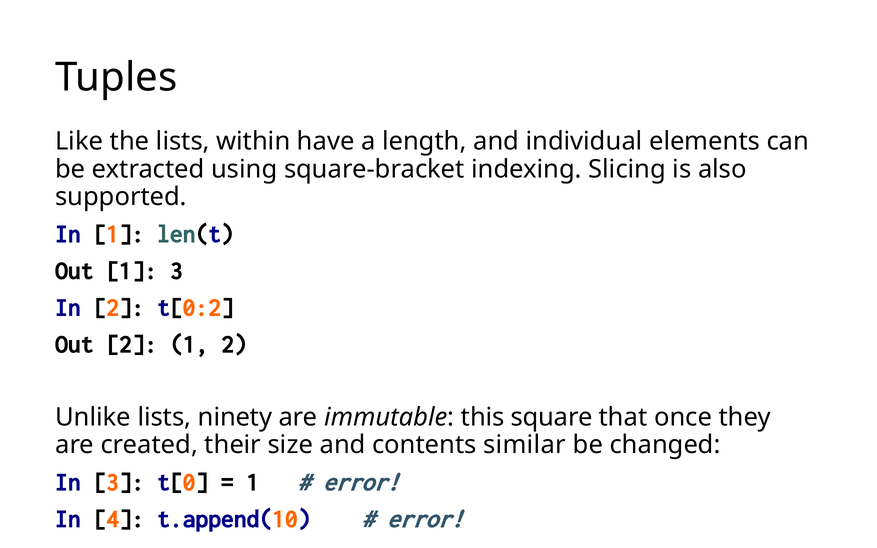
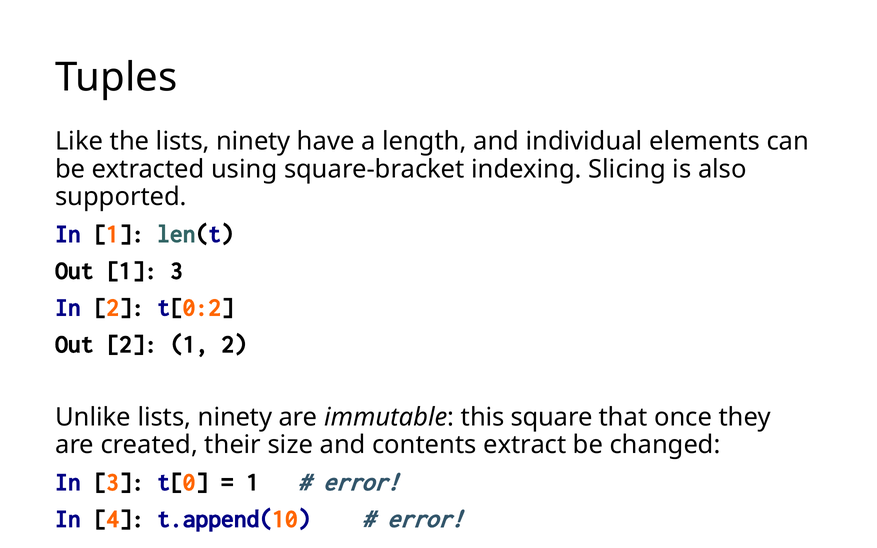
the lists within: within -> ninety (253, 142)
similar: similar -> extract (525, 445)
